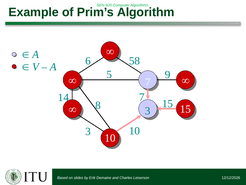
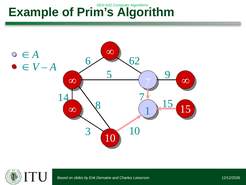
58: 58 -> 62 (135, 61)
3: 3 -> 1 (148, 111)
